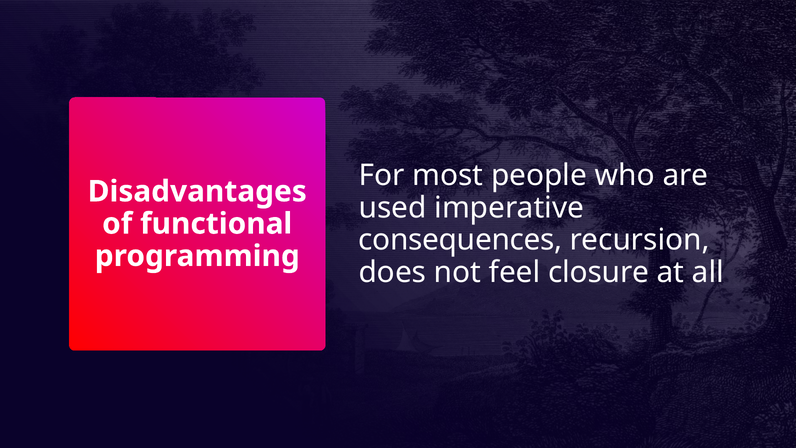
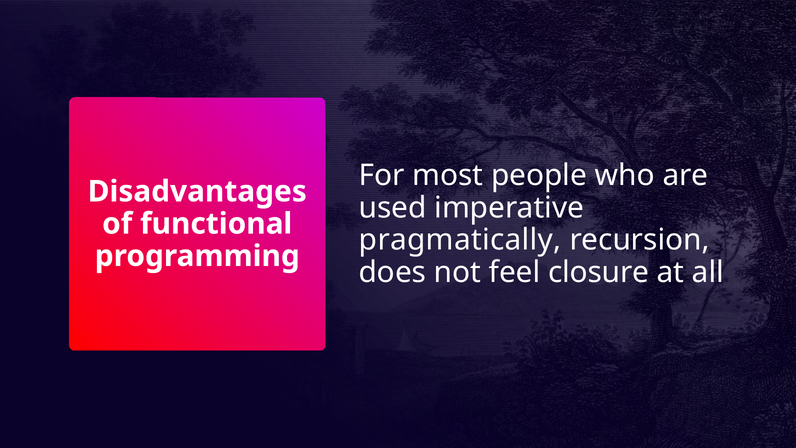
consequences: consequences -> pragmatically (460, 240)
